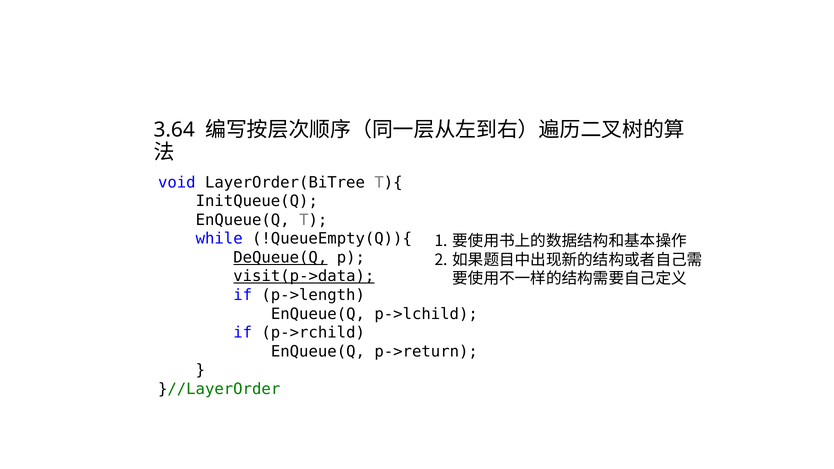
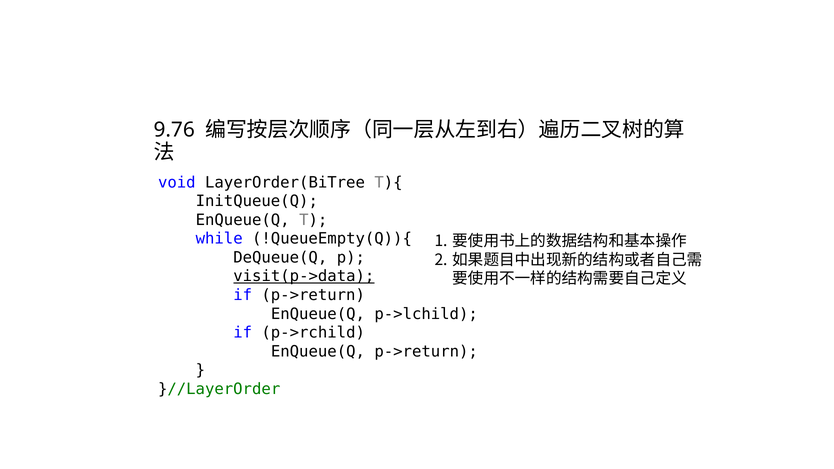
3.64: 3.64 -> 9.76 (174, 130)
DeQueue(Q underline: present -> none (280, 258)
if p->length: p->length -> p->return (313, 295)
